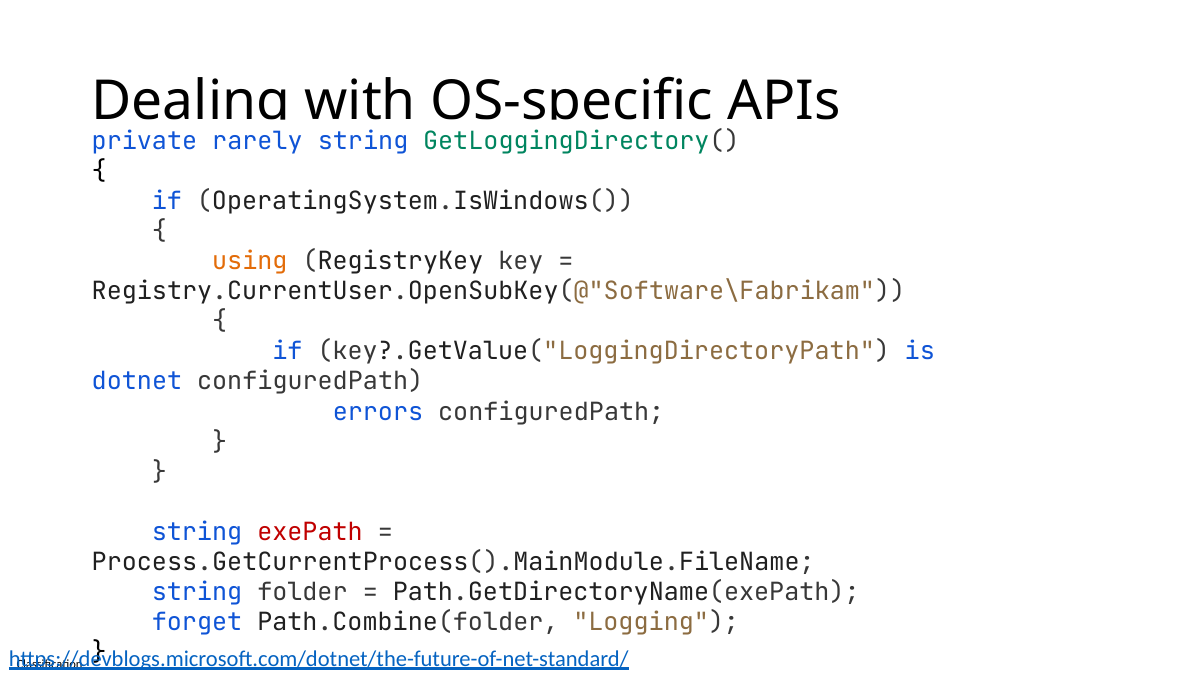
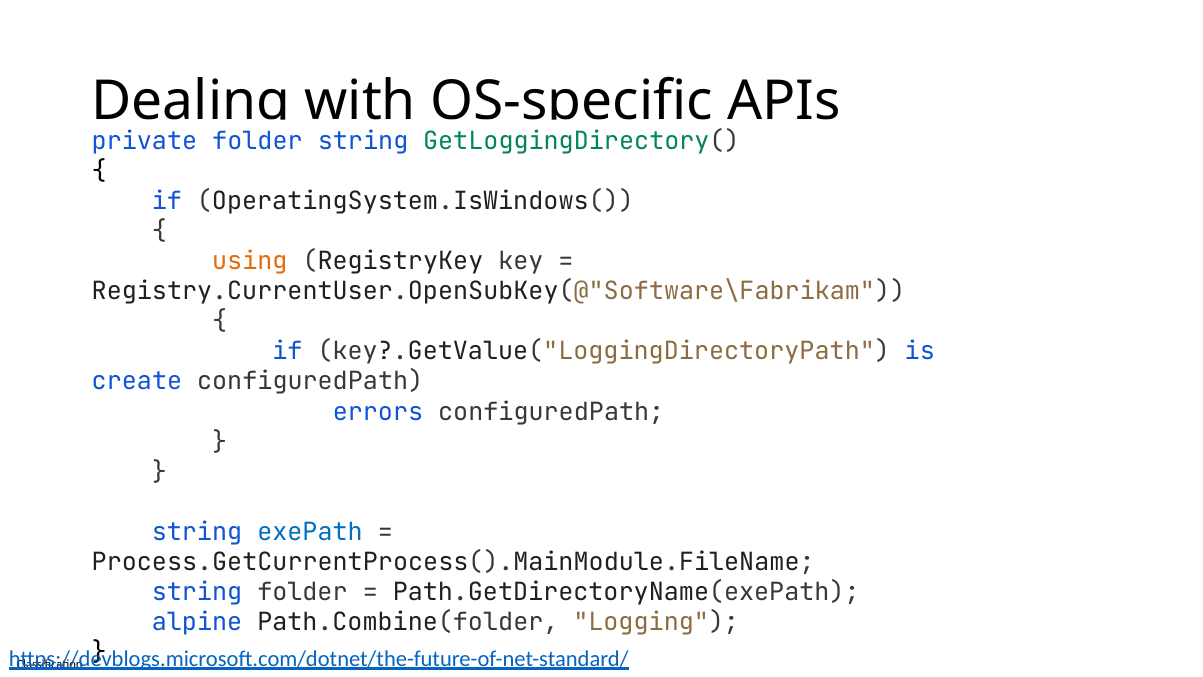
rarely: rarely -> folder (257, 141)
dotnet: dotnet -> create (137, 381)
exePath colour: red -> blue (310, 532)
forget: forget -> alpine (197, 622)
